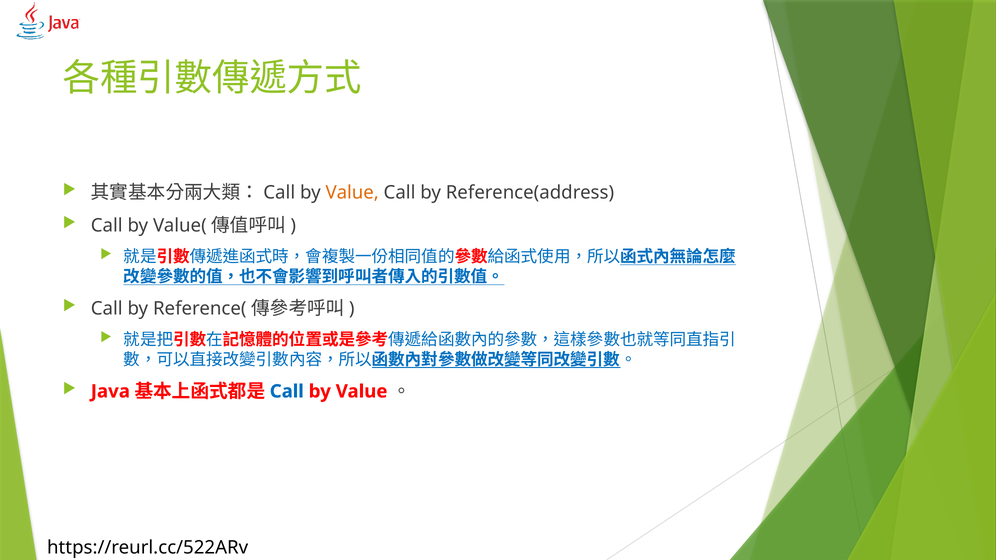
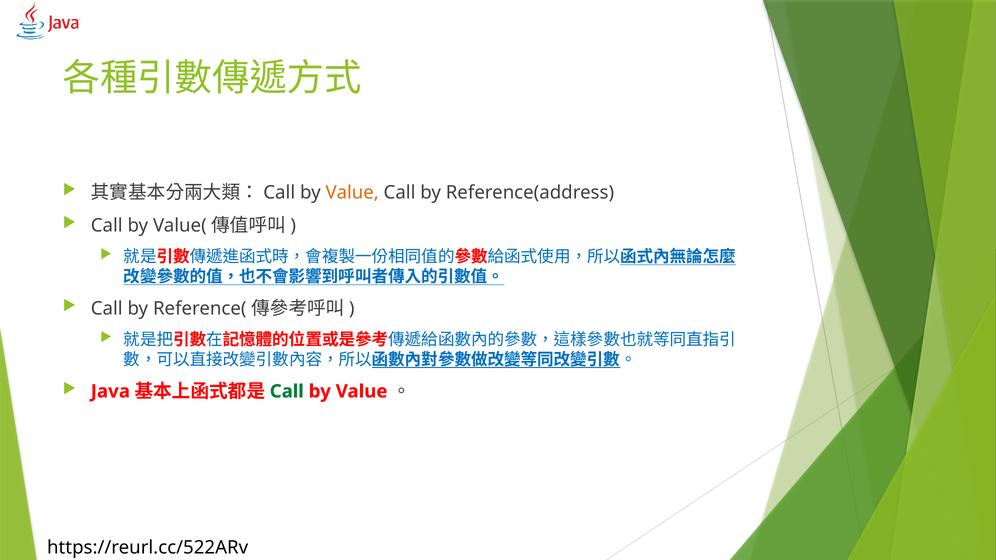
Call colour: blue -> green (287, 392)
